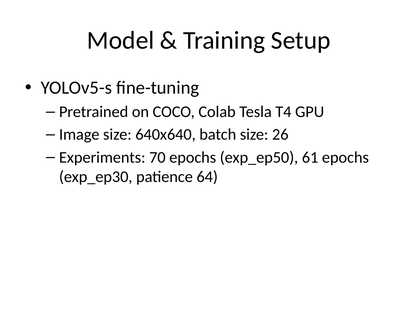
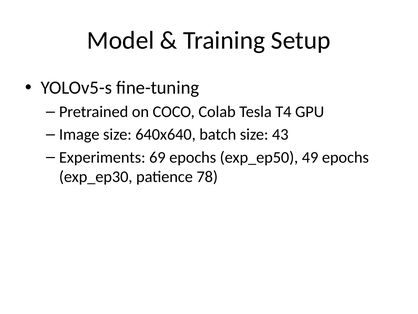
26: 26 -> 43 (280, 134)
70: 70 -> 69 (157, 157)
61: 61 -> 49 (310, 157)
64: 64 -> 78 (207, 177)
